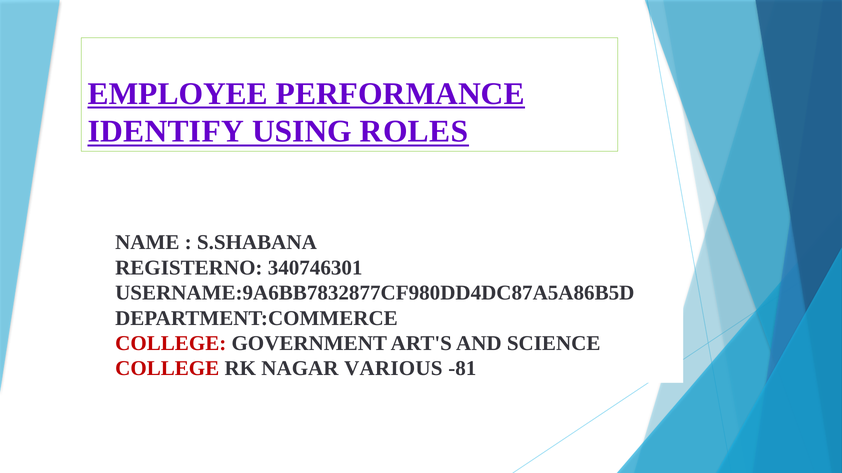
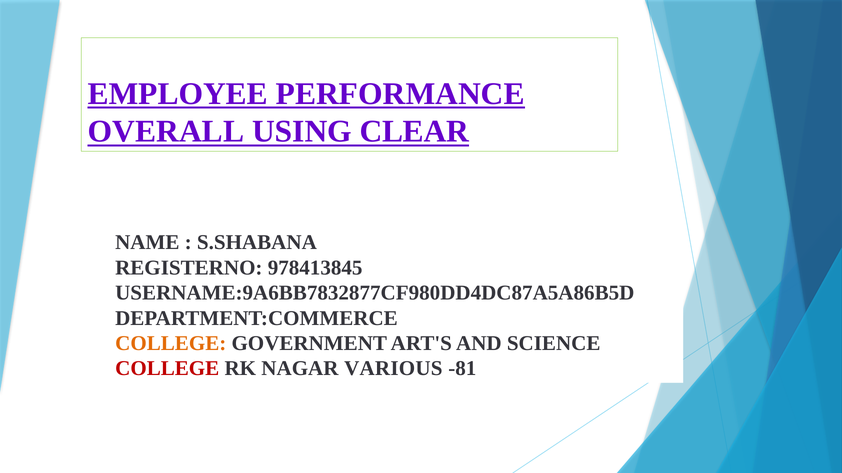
IDENTIFY: IDENTIFY -> OVERALL (166, 132)
ROLES: ROLES -> CLEAR (414, 132)
340746301: 340746301 -> 978413845 (315, 268)
COLLEGE colour: red -> orange (171, 344)
